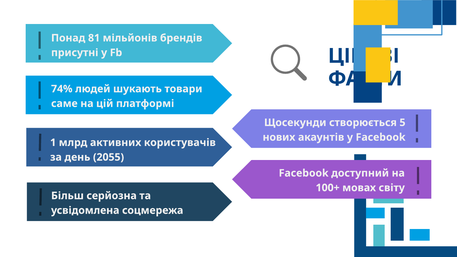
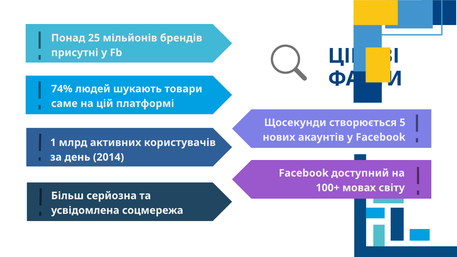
81: 81 -> 25 (94, 38)
2055: 2055 -> 2014 (109, 157)
